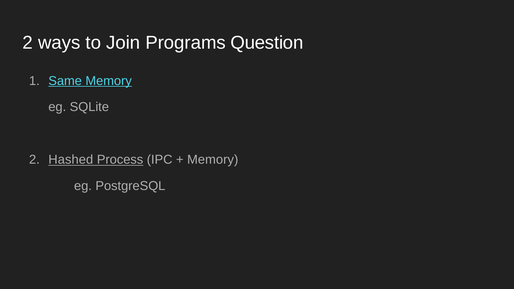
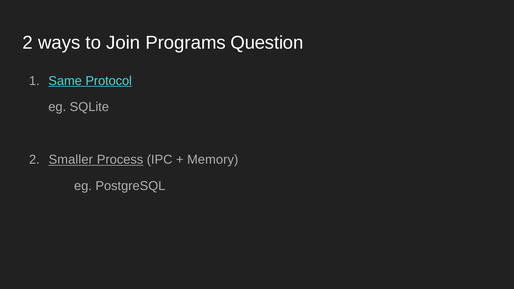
Same Memory: Memory -> Protocol (109, 81)
Hashed: Hashed -> Smaller (71, 160)
